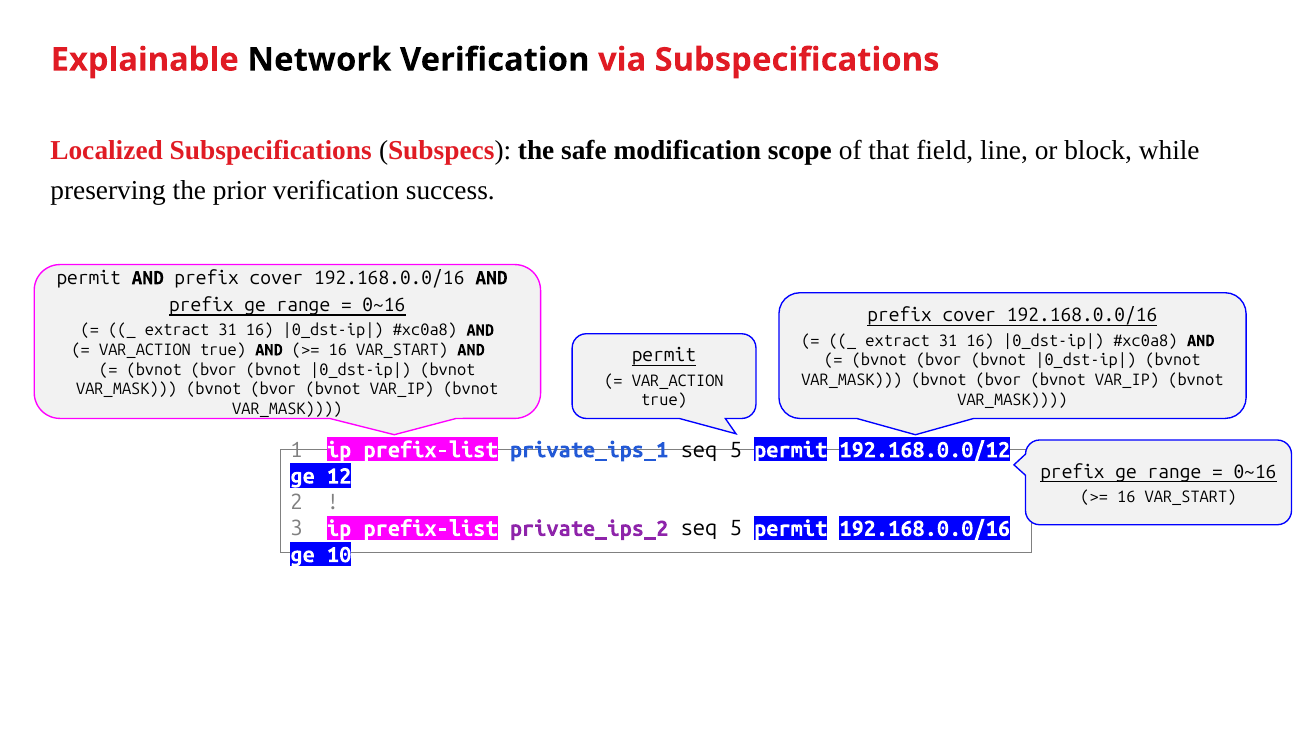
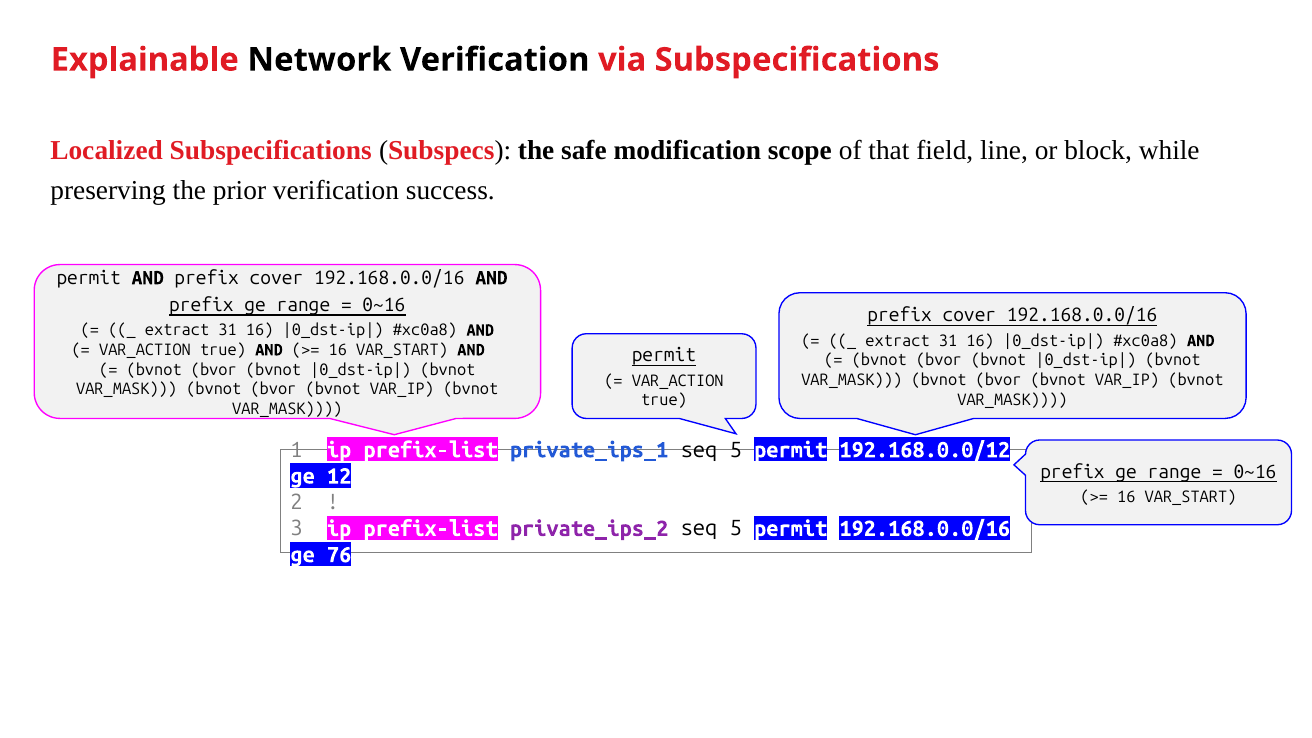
10: 10 -> 76 (339, 555)
